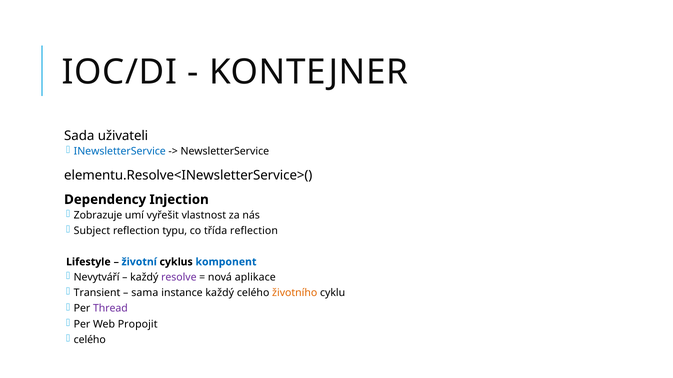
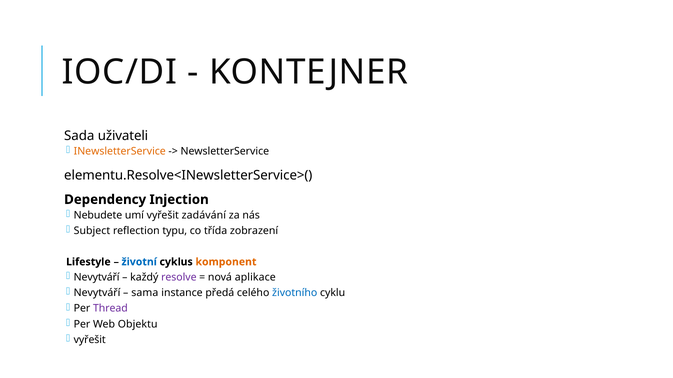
INewsletterService colour: blue -> orange (120, 152)
Zobrazuje: Zobrazuje -> Nebudete (98, 216)
vlastnost: vlastnost -> zadávání (204, 216)
třída reflection: reflection -> zobrazení (254, 231)
komponent colour: blue -> orange (226, 262)
Transient: Transient -> Nevytváří (97, 293)
instance každý: každý -> předá (220, 293)
životního colour: orange -> blue (295, 293)
Propojit: Propojit -> Objektu (138, 325)
celého: celého -> vyřešit (90, 340)
